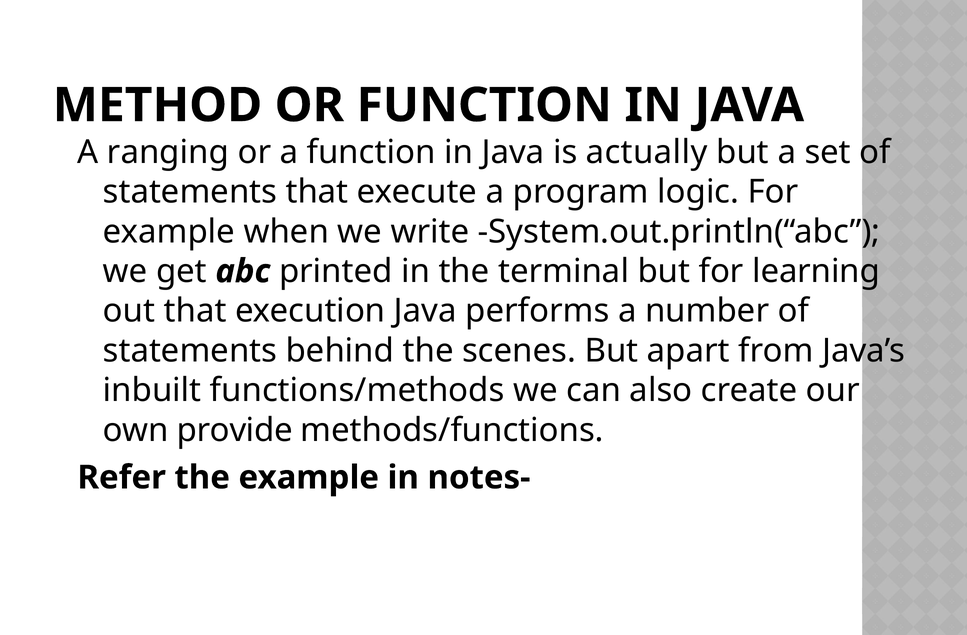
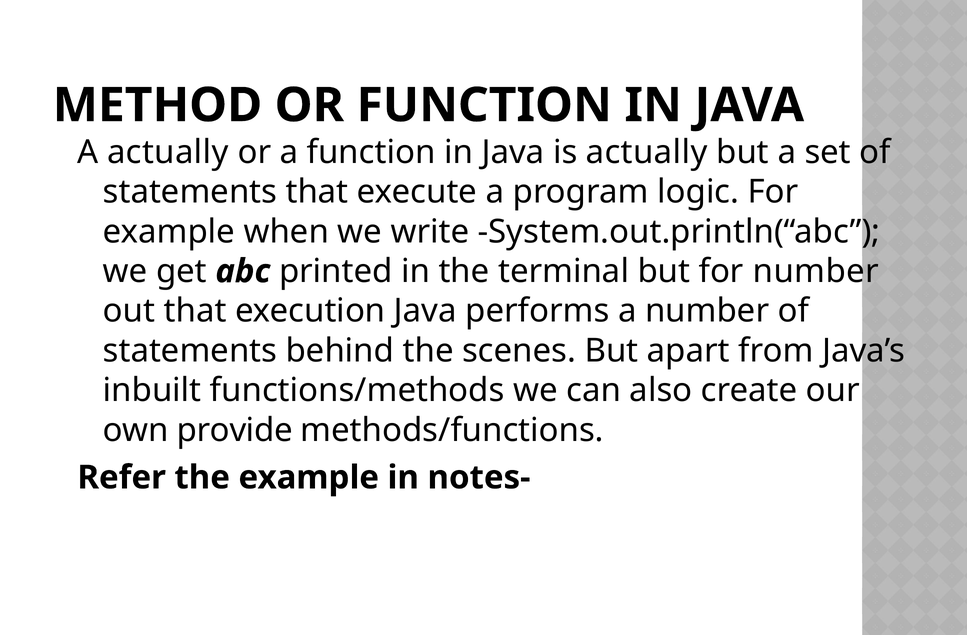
A ranging: ranging -> actually (168, 152)
for learning: learning -> number (816, 271)
